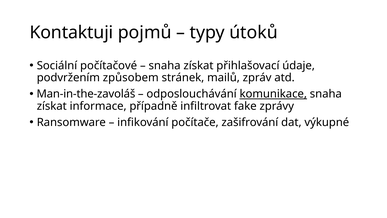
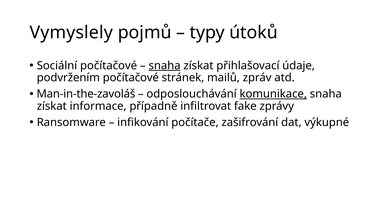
Kontaktuji: Kontaktuji -> Vymyslely (71, 33)
snaha underline: none -> present (165, 65)
podvržením způsobem: způsobem -> počítačové (131, 78)
